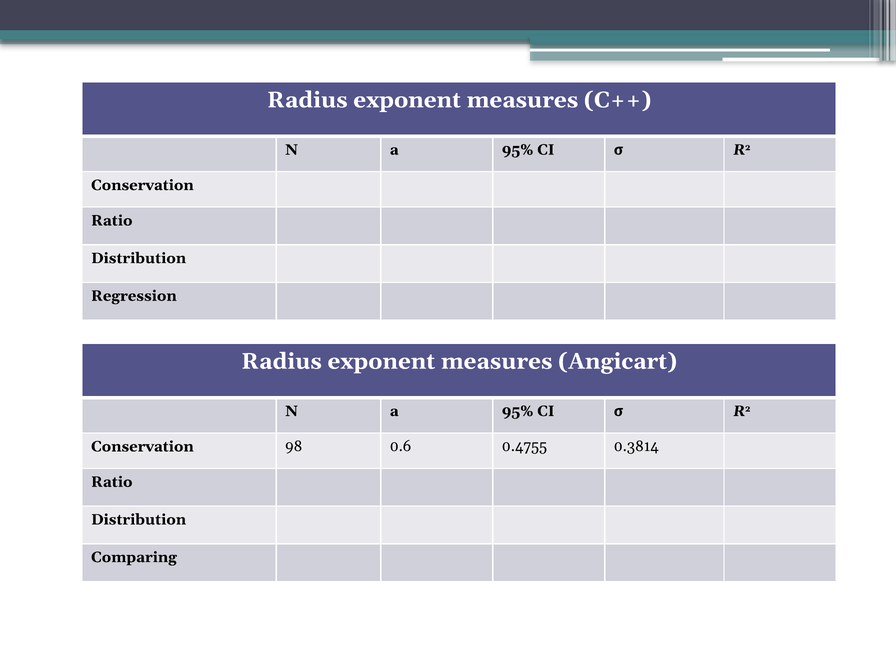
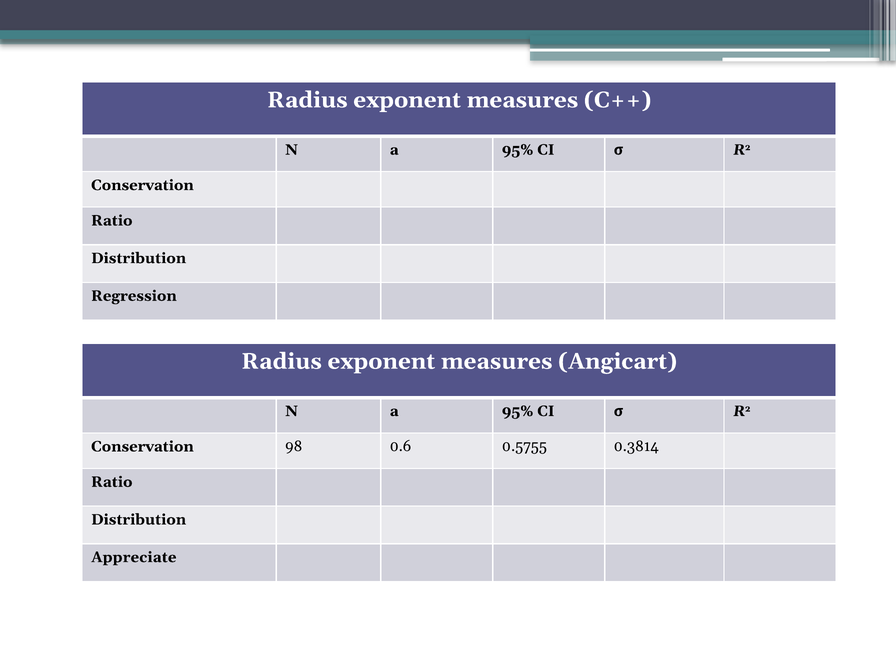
0.4755: 0.4755 -> 0.5755 (524, 446)
Comparing: Comparing -> Appreciate (134, 557)
